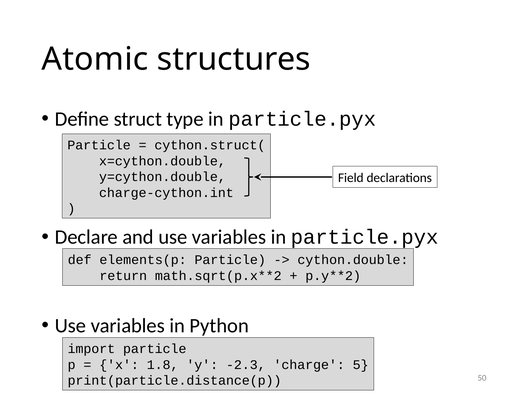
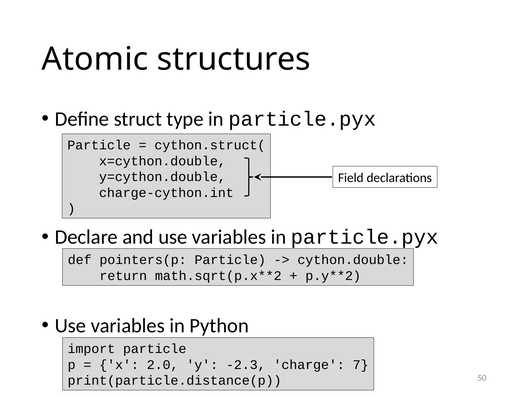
elements(p: elements(p -> pointers(p (143, 260)
1.8: 1.8 -> 2.0 (163, 365)
5: 5 -> 7 (361, 365)
